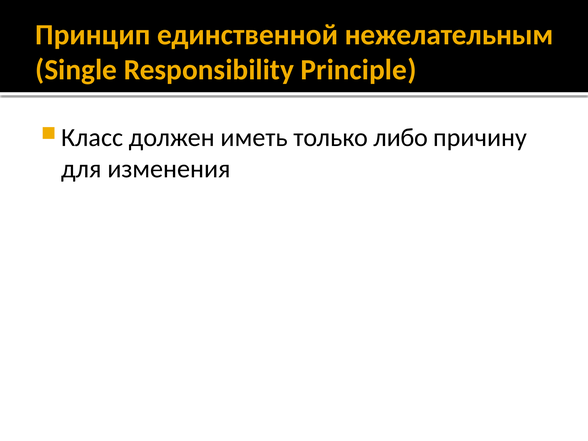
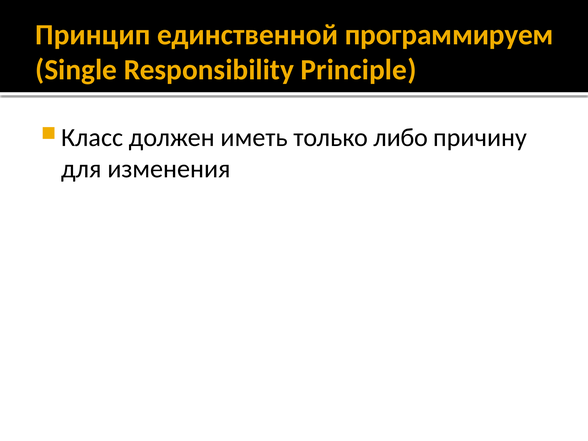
нежелательным: нежелательным -> программируем (449, 35)
